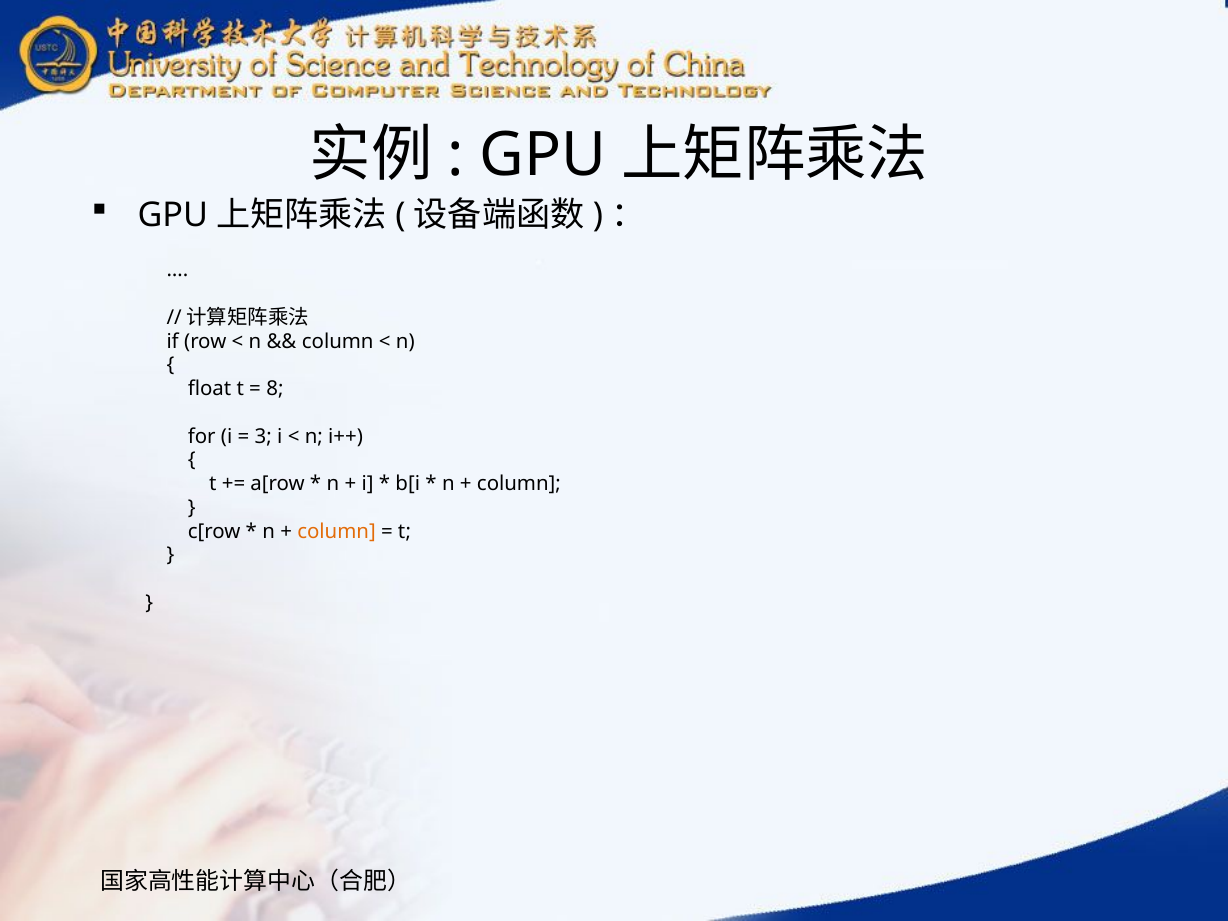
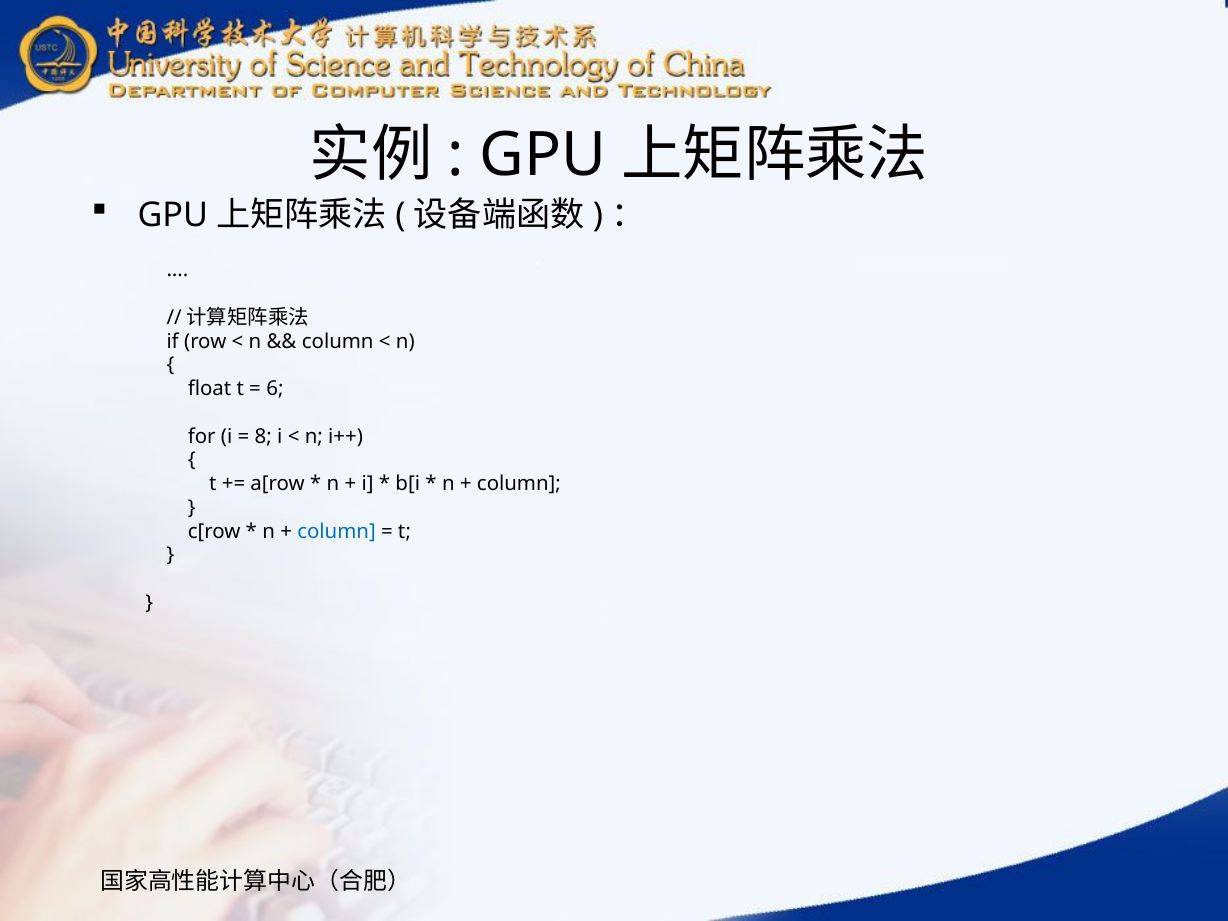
8: 8 -> 6 (275, 389)
3: 3 -> 8 (263, 436)
column colour: orange -> blue (337, 531)
